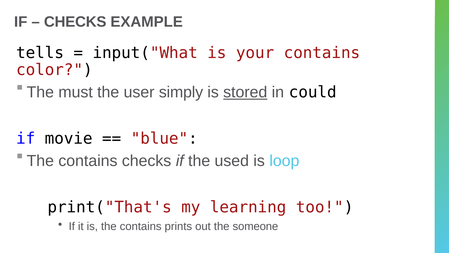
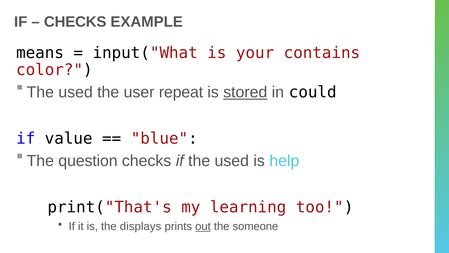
tells: tells -> means (40, 53)
must: must -> used (76, 92)
simply: simply -> repeat (181, 92)
movie: movie -> value (69, 138)
contains: contains -> question (88, 161)
loop: loop -> help (284, 161)
is the contains: contains -> displays (141, 226)
out underline: none -> present (203, 226)
